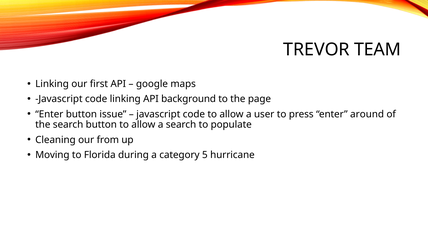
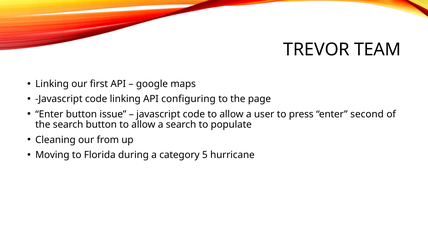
background: background -> configuring (188, 99)
around: around -> second (367, 114)
